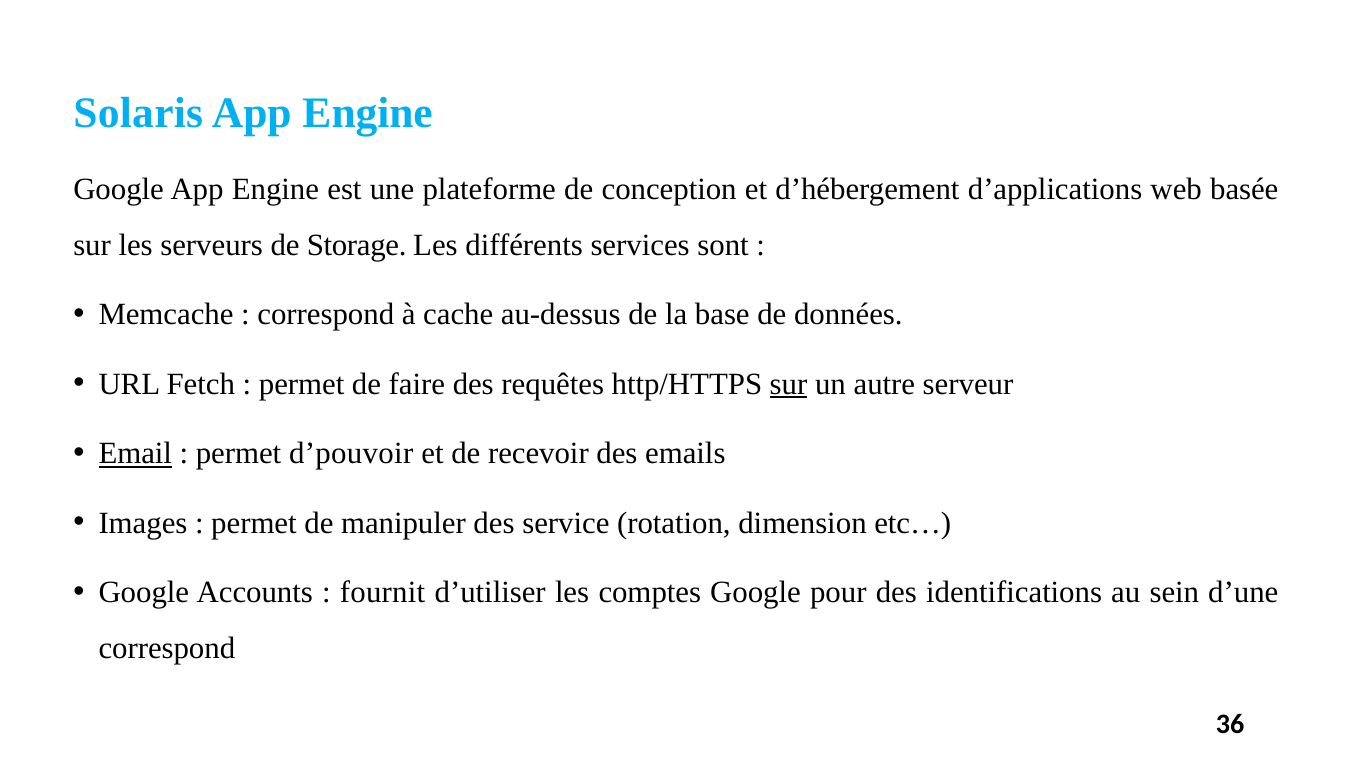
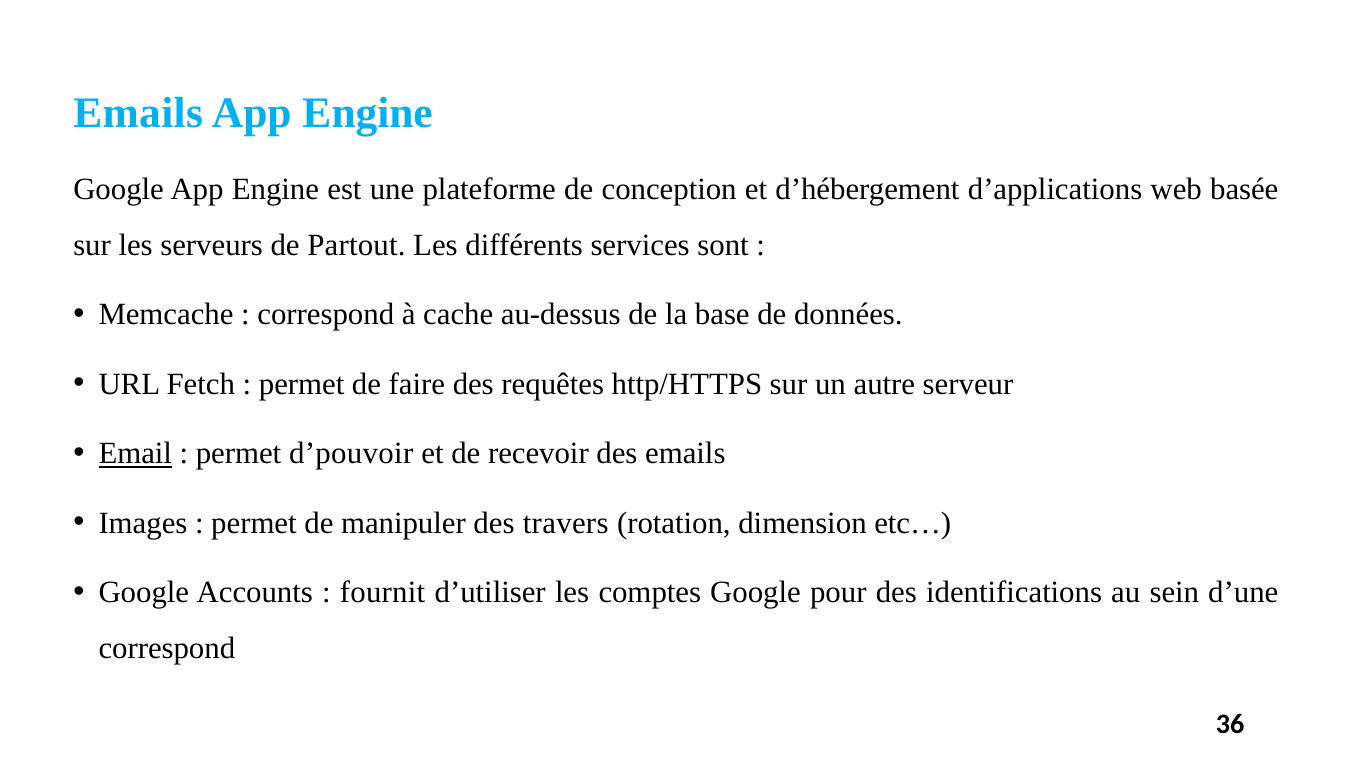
Solaris: Solaris -> Emails (138, 113)
Storage: Storage -> Partout (356, 245)
sur underline: present -> none (789, 384)
service: service -> travers (566, 523)
